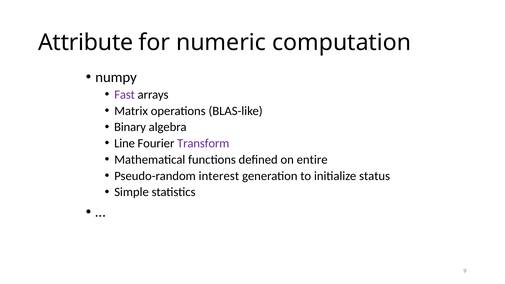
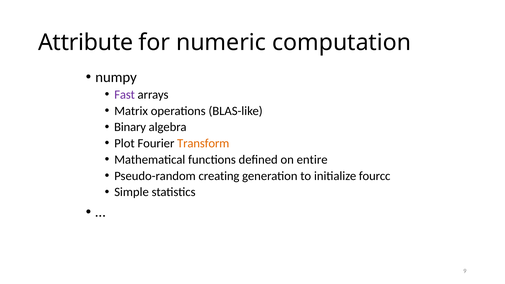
Line: Line -> Plot (124, 143)
Transform colour: purple -> orange (203, 143)
interest: interest -> creating (219, 176)
status: status -> fourcc (375, 176)
